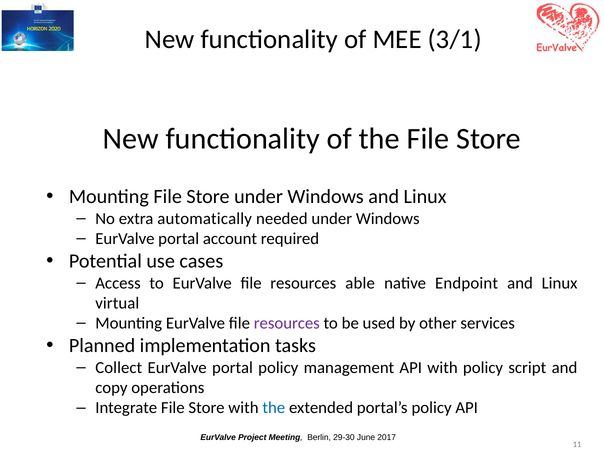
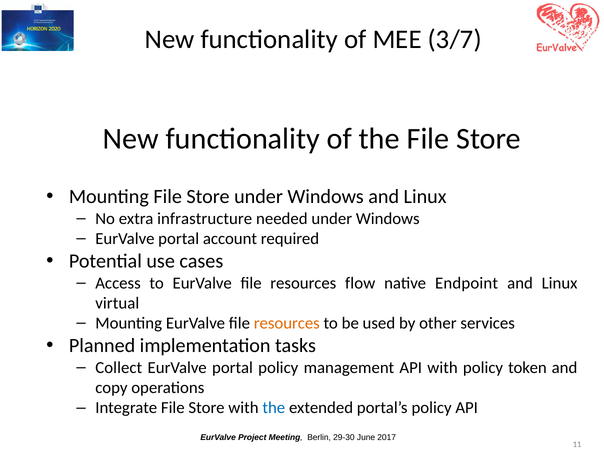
3/1: 3/1 -> 3/7 (455, 40)
automatically: automatically -> infrastructure (205, 219)
able: able -> flow (360, 283)
resources colour: purple -> orange (287, 323)
script: script -> token (527, 368)
